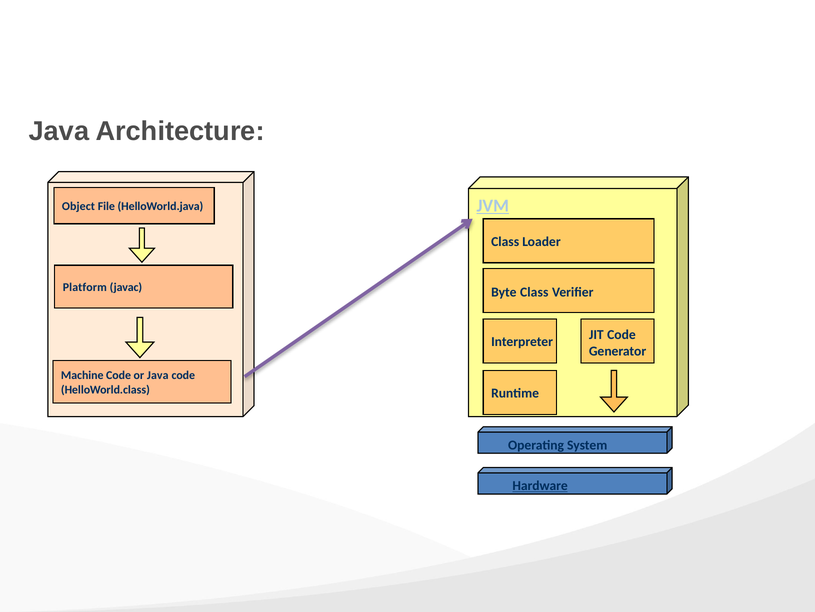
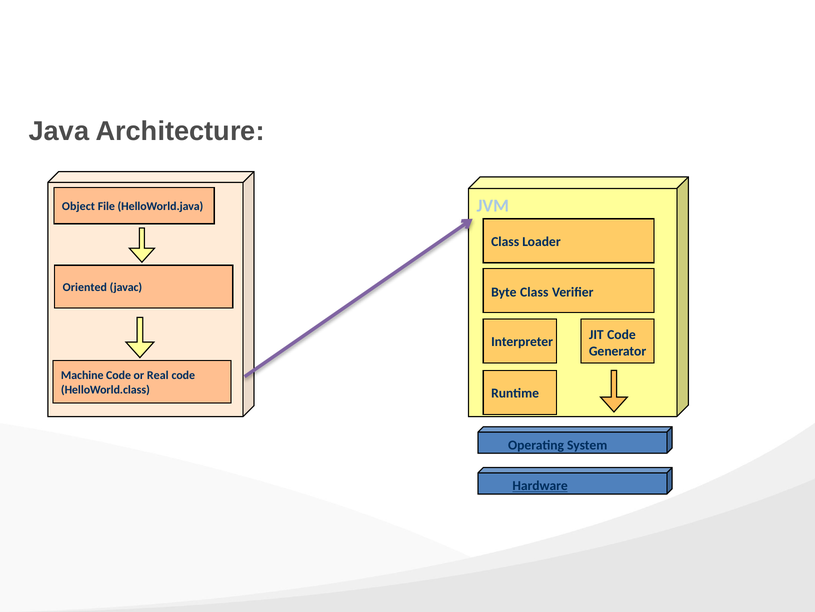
JVM underline: present -> none (493, 206)
Platform: Platform -> Oriented (85, 287)
or Java: Java -> Real (158, 375)
